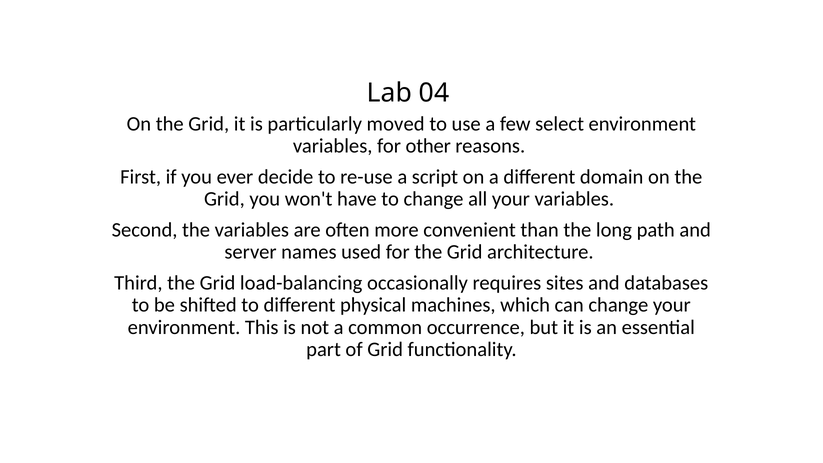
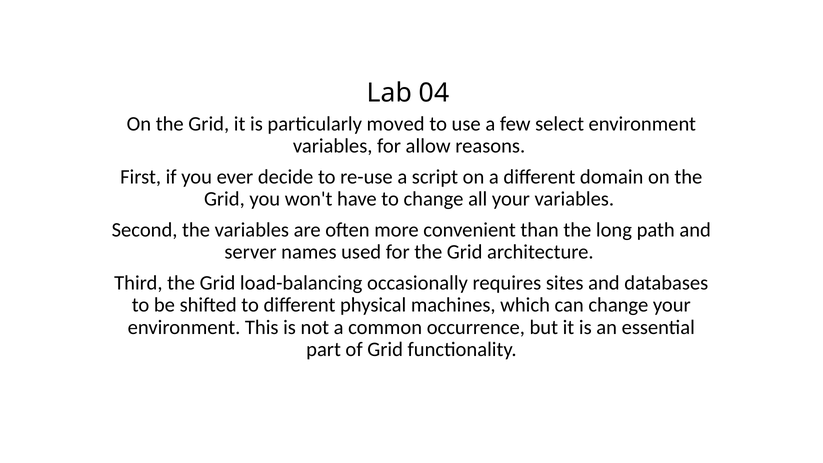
other: other -> allow (428, 146)
